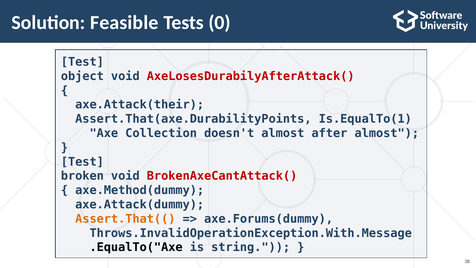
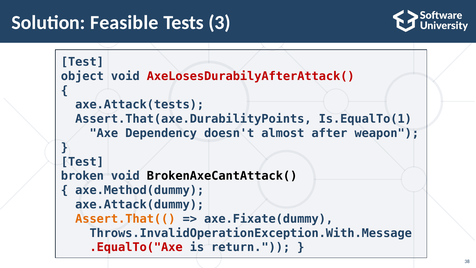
0: 0 -> 3 (220, 23)
axe.Attack(their: axe.Attack(their -> axe.Attack(tests (140, 105)
Collection: Collection -> Dependency (161, 133)
after almost: almost -> weapon (387, 133)
BrokenAxeCantAttack( colour: red -> black (222, 176)
axe.Forums(dummy: axe.Forums(dummy -> axe.Fixate(dummy (269, 219)
.EqualTo("Axe colour: black -> red (136, 247)
string: string -> return (251, 247)
